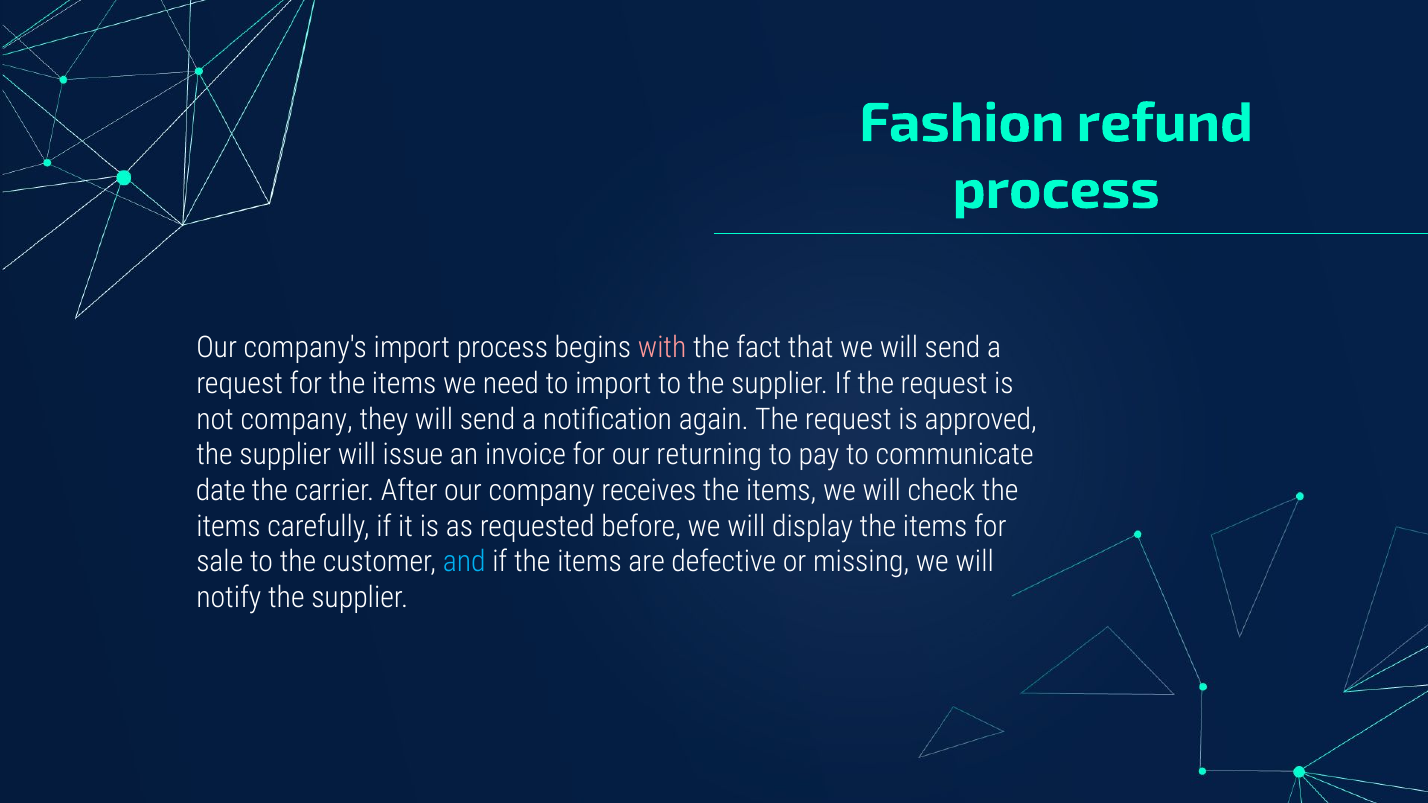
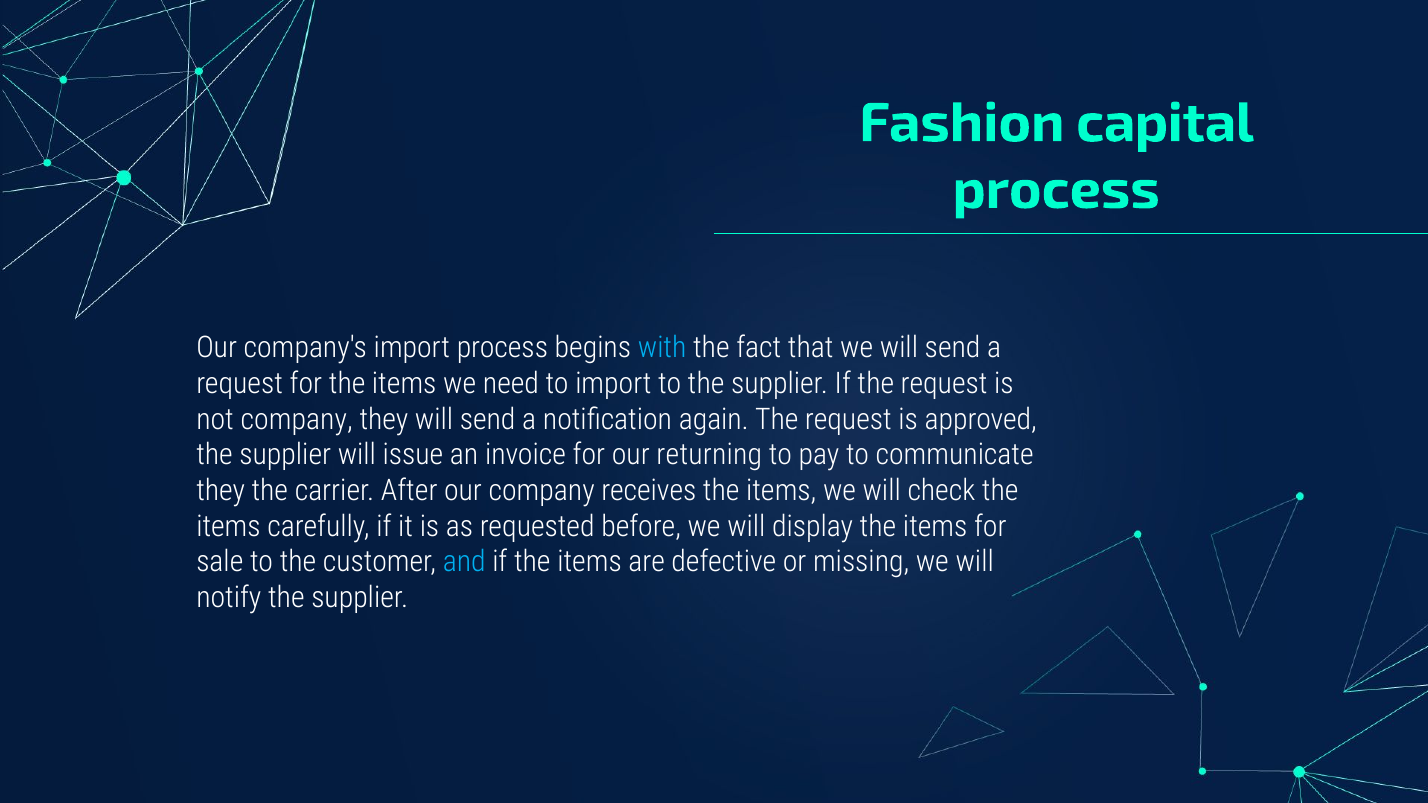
refund: refund -> capital (1165, 123)
with colour: pink -> light blue (662, 348)
date: date -> they (221, 491)
